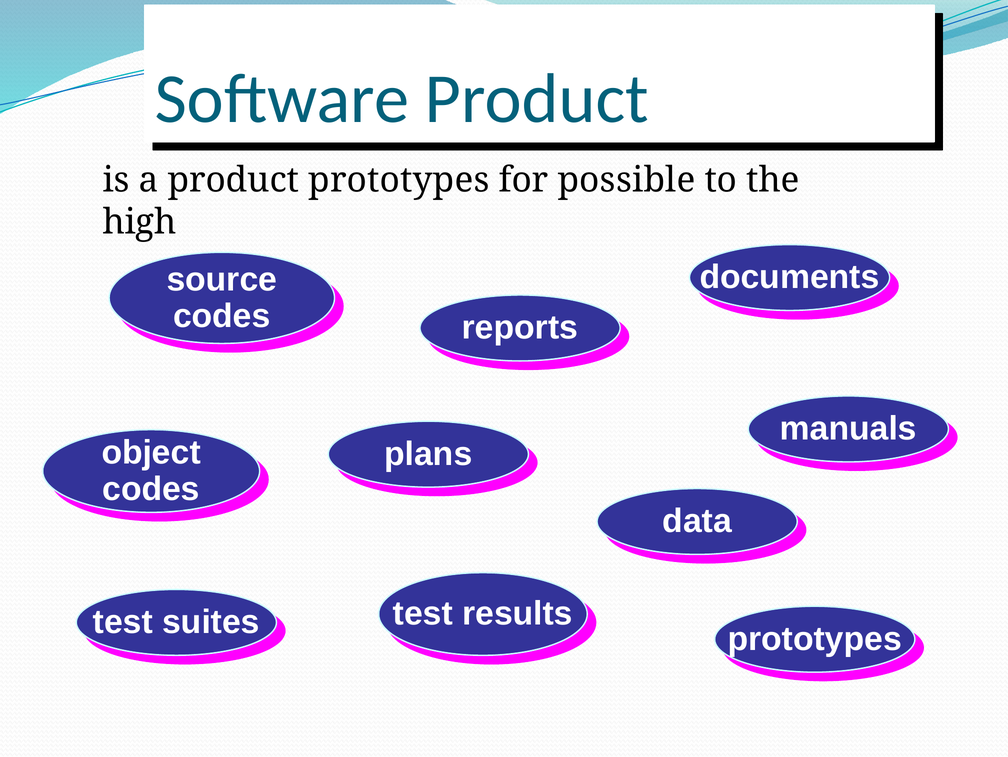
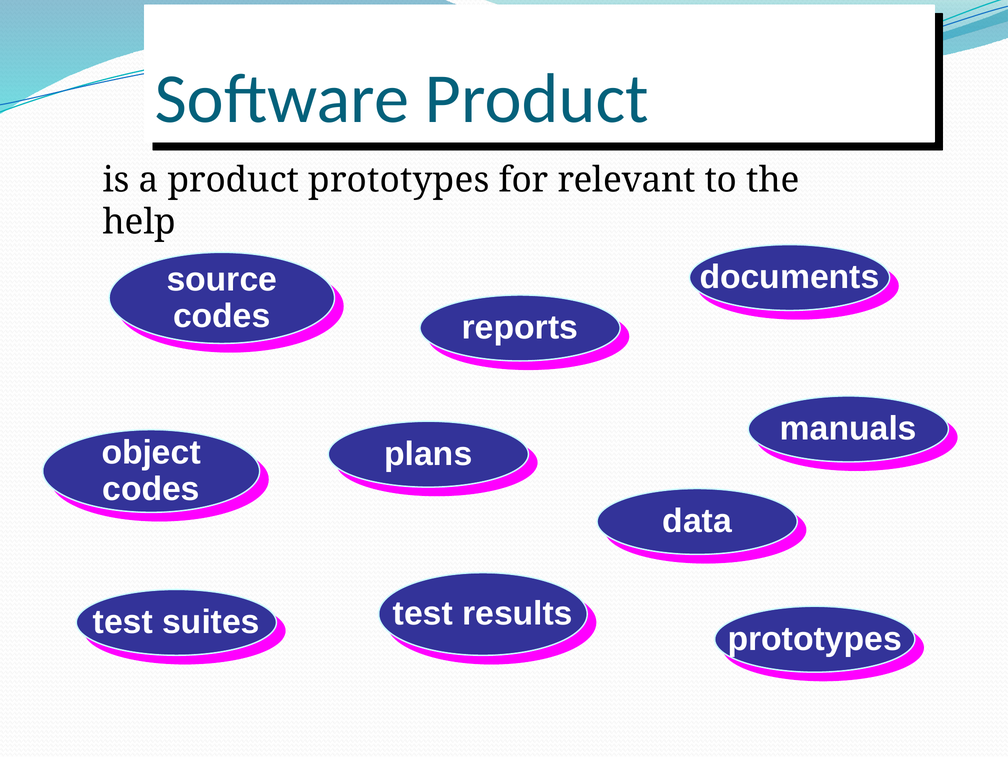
possible: possible -> relevant (627, 180)
high: high -> help (139, 222)
